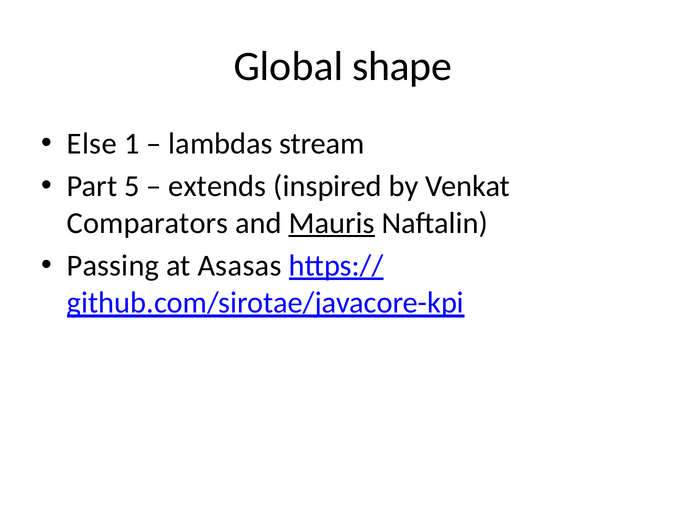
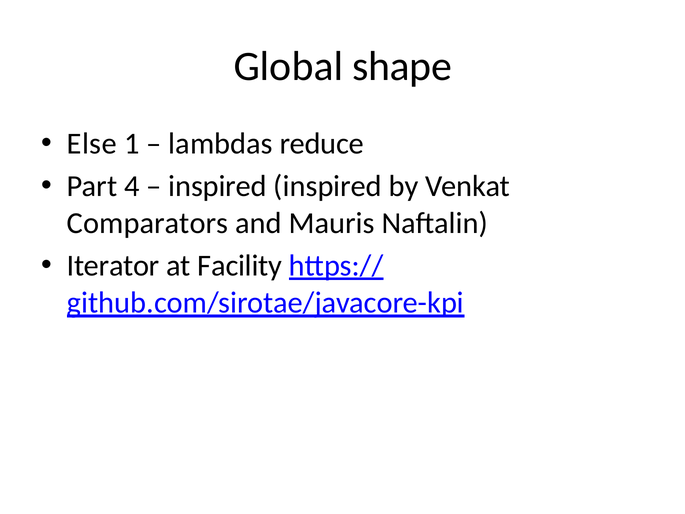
stream: stream -> reduce (322, 144)
5: 5 -> 4 (132, 186)
extends: extends -> inspired (218, 186)
Mauris underline: present -> none (332, 223)
Passing: Passing -> Iterator (113, 266)
Asasas: Asasas -> Facility (240, 266)
